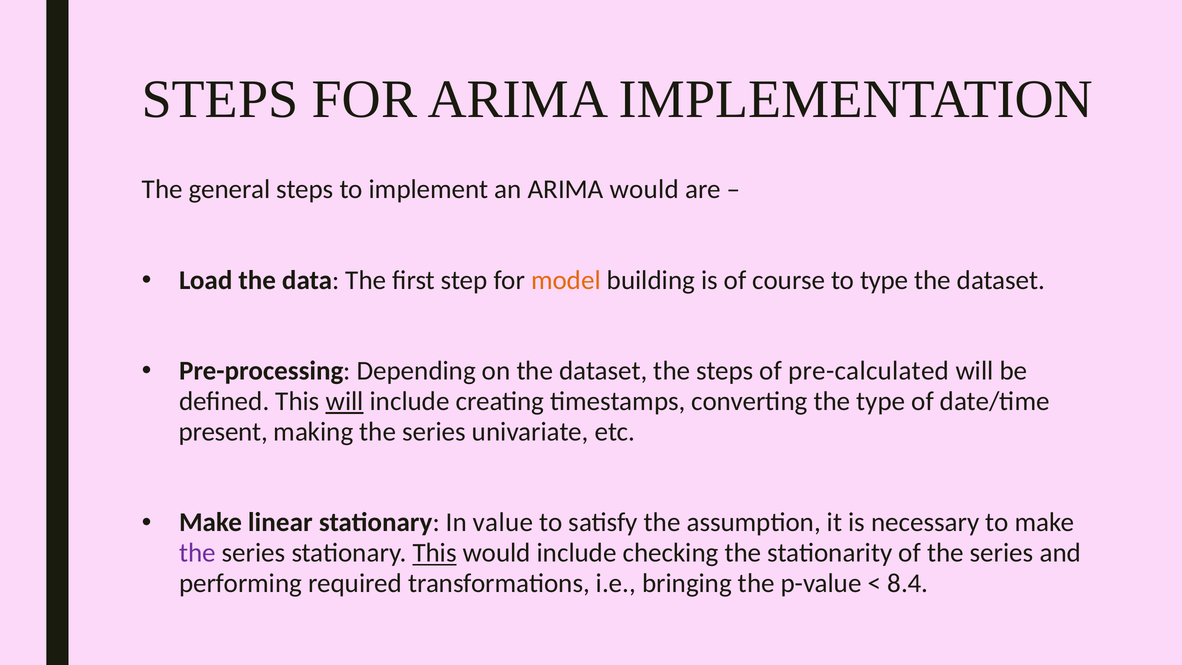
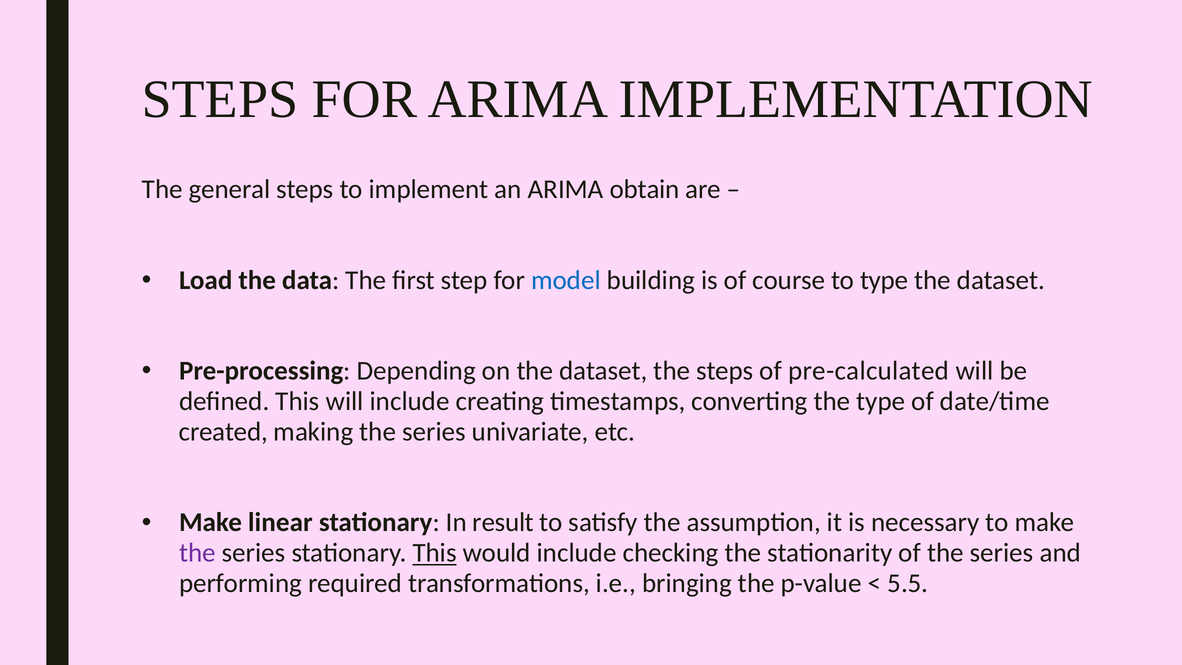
ARIMA would: would -> obtain (645, 190)
model colour: orange -> blue (566, 280)
will underline: present -> none (345, 401)
present: present -> created (223, 432)
value: value -> result (503, 522)
8.4: 8.4 -> 5.5 (908, 583)
